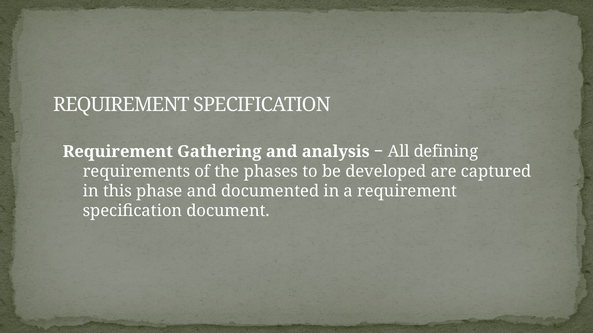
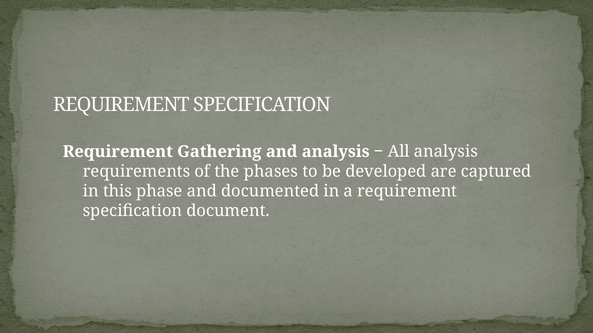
All defining: defining -> analysis (446, 152)
